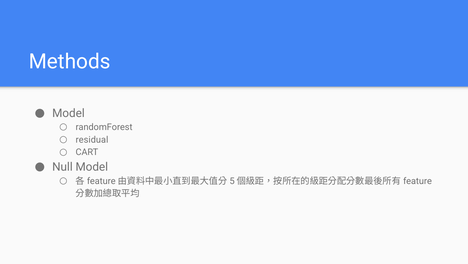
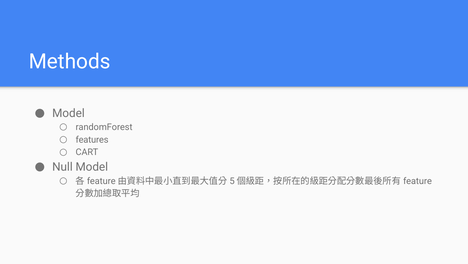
residual: residual -> features (92, 139)
